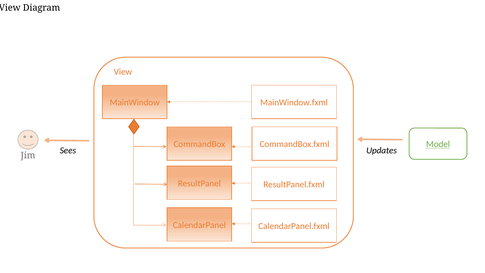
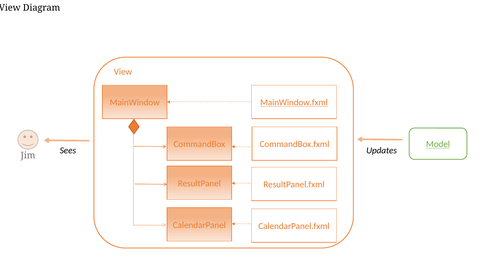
MainWindow.fxml underline: none -> present (294, 102)
